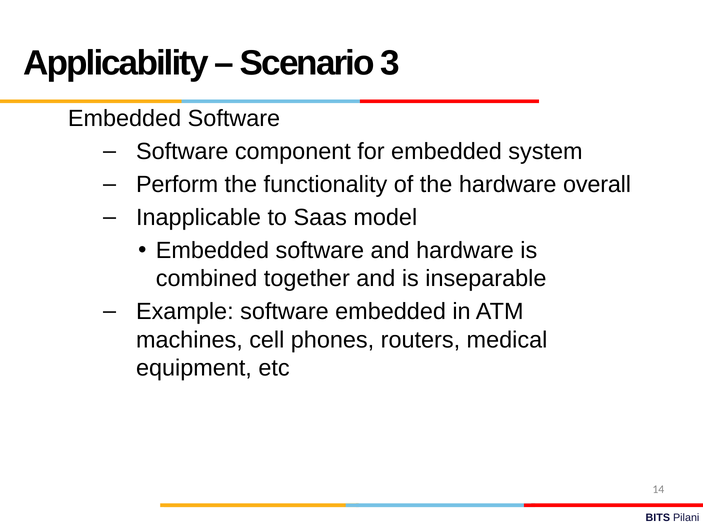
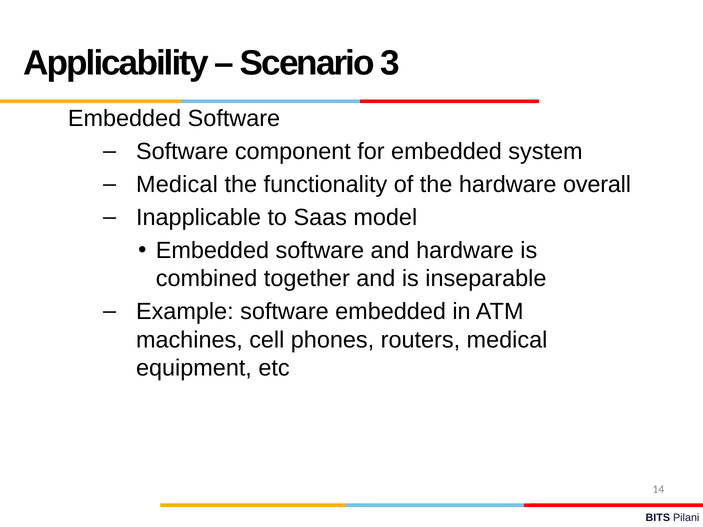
Perform: Perform -> Medical (177, 185)
